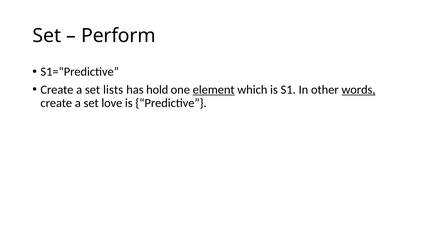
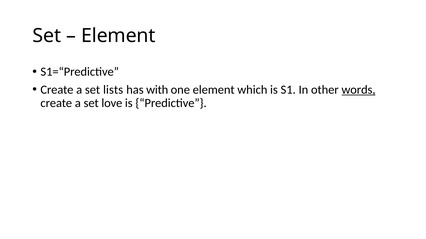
Perform: Perform -> Element (118, 36)
hold: hold -> with (157, 90)
element underline: present -> none (214, 90)
